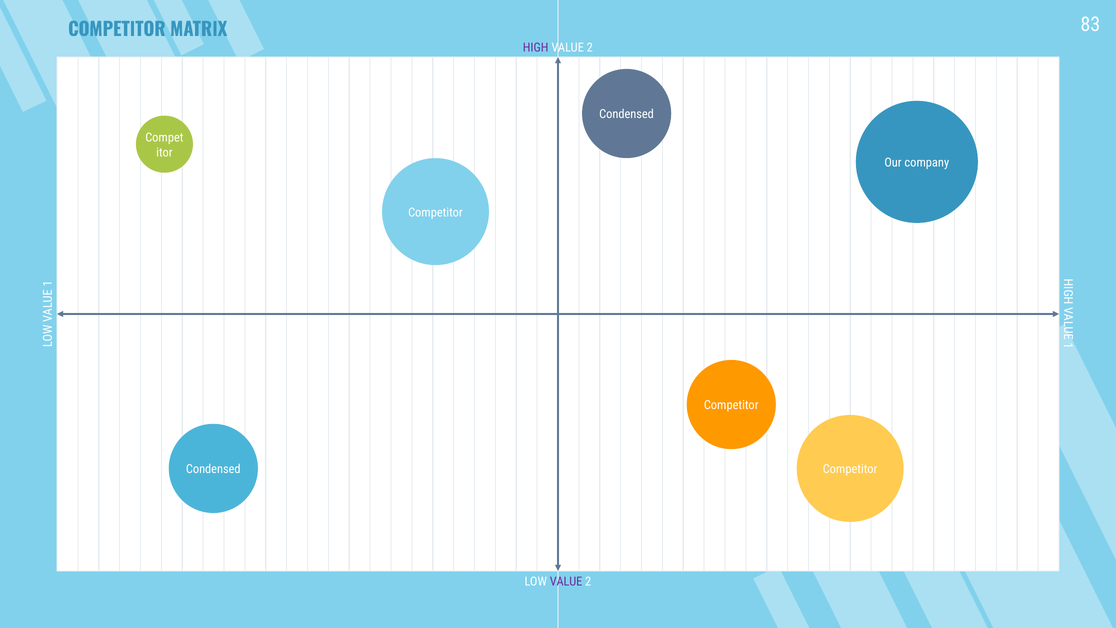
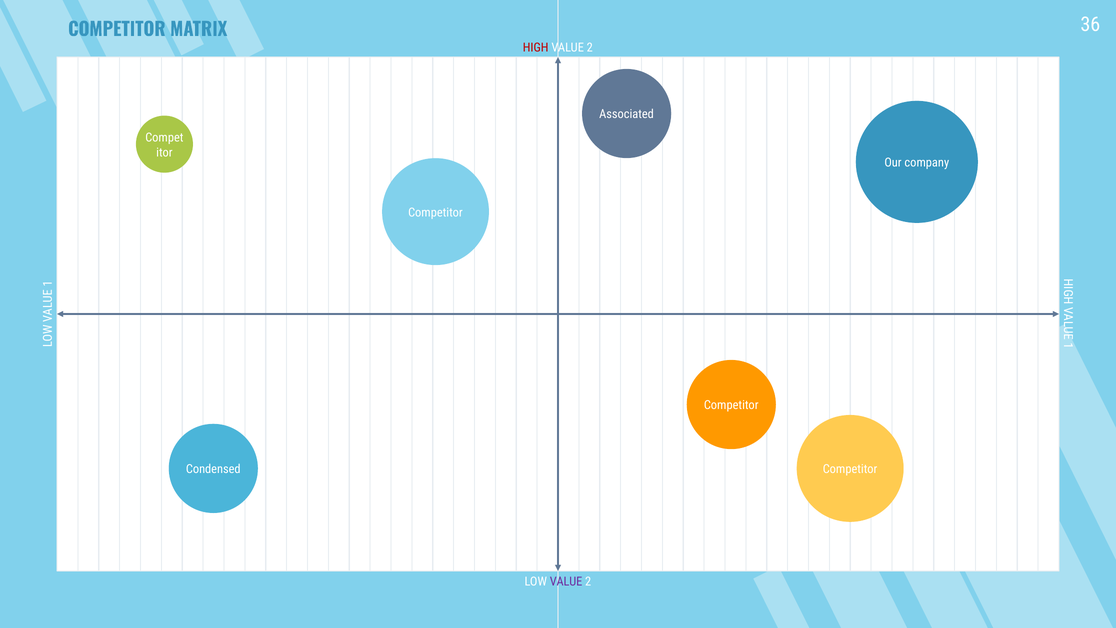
83: 83 -> 36 (1090, 25)
HIGH colour: purple -> red (536, 48)
Condensed: Condensed -> Associated (627, 114)
